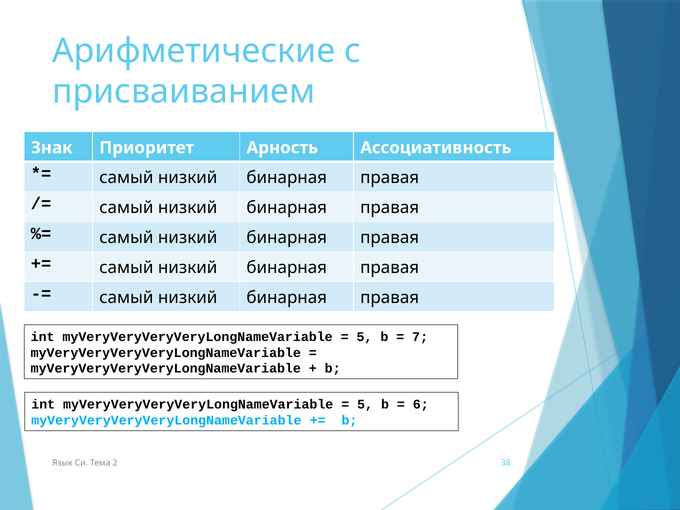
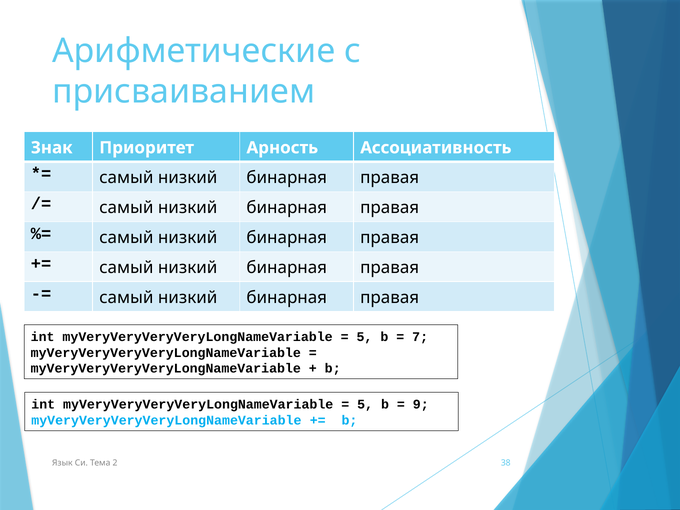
6: 6 -> 9 (421, 404)
